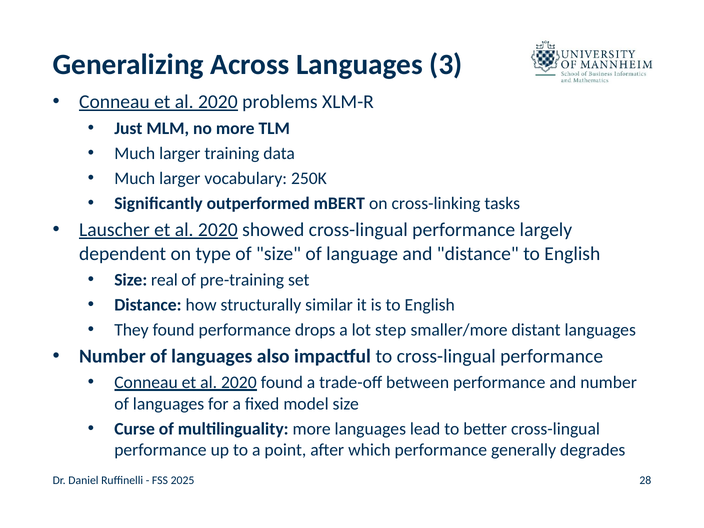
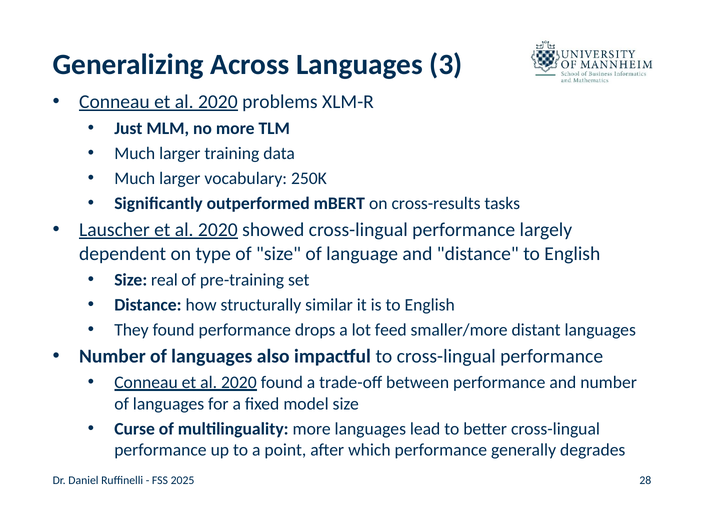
cross-linking: cross-linking -> cross-results (436, 203)
step: step -> feed (391, 330)
